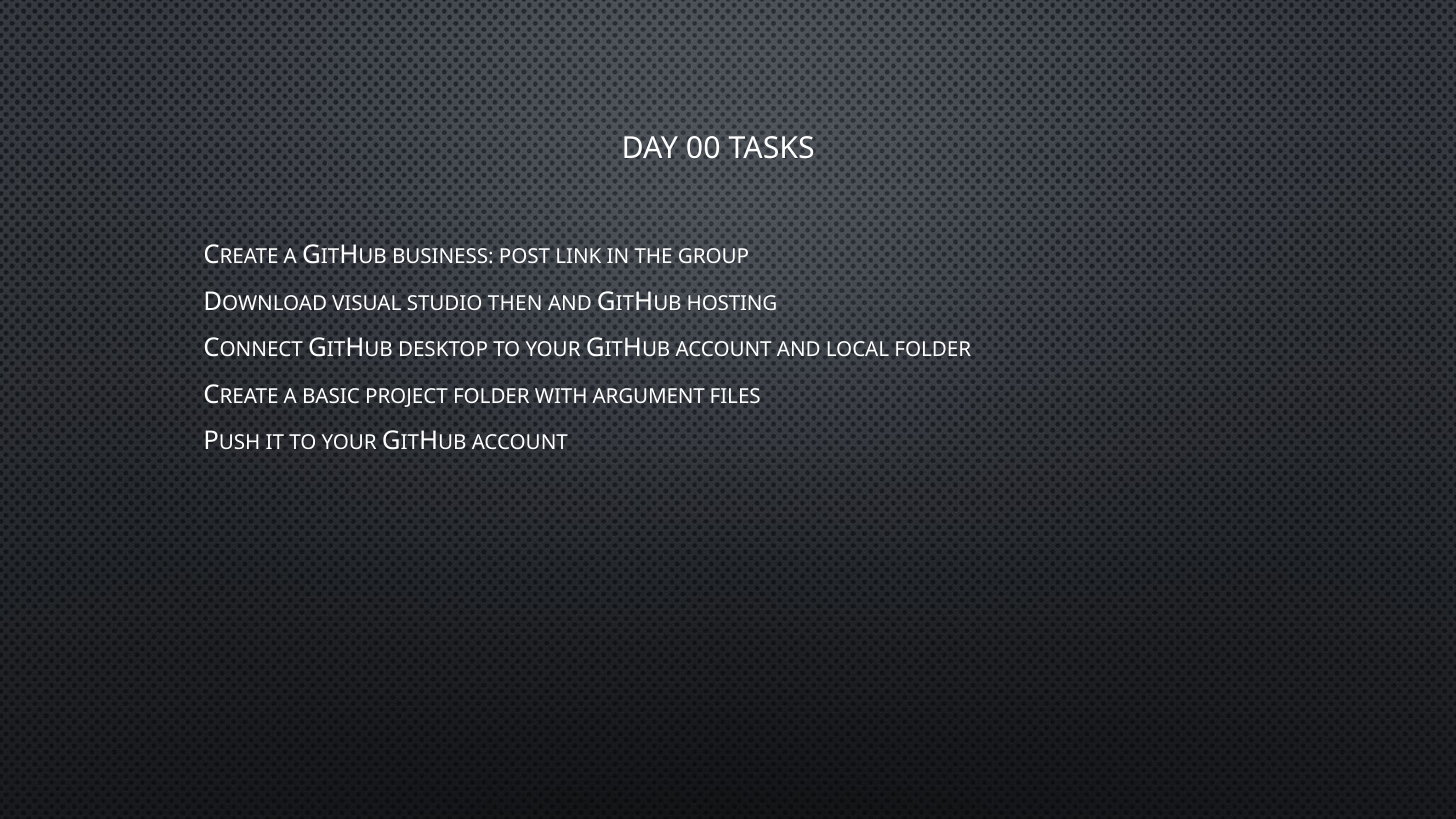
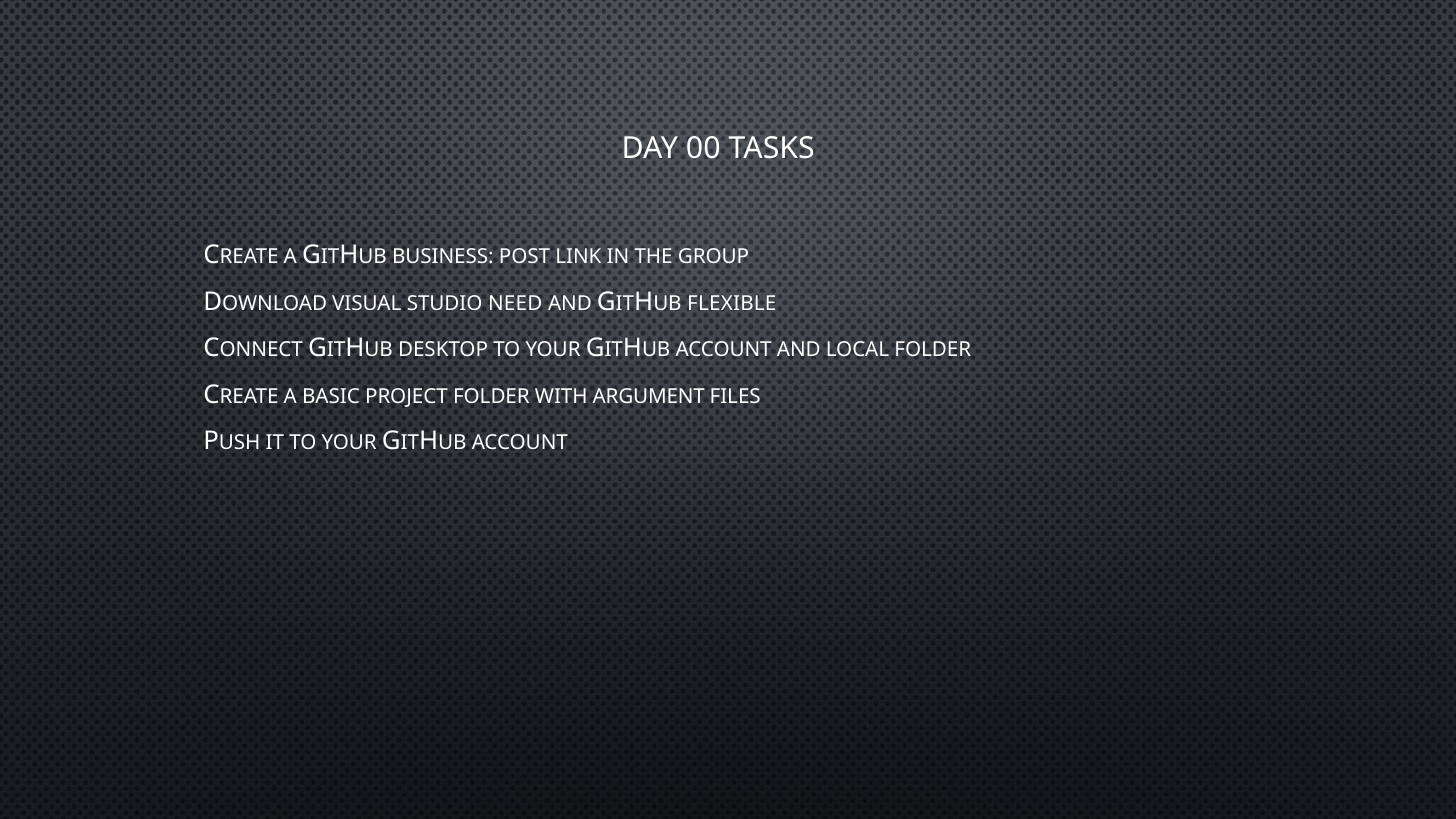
THEN: THEN -> NEED (515, 303)
HOSTING: HOSTING -> FLEXIBLE (732, 303)
